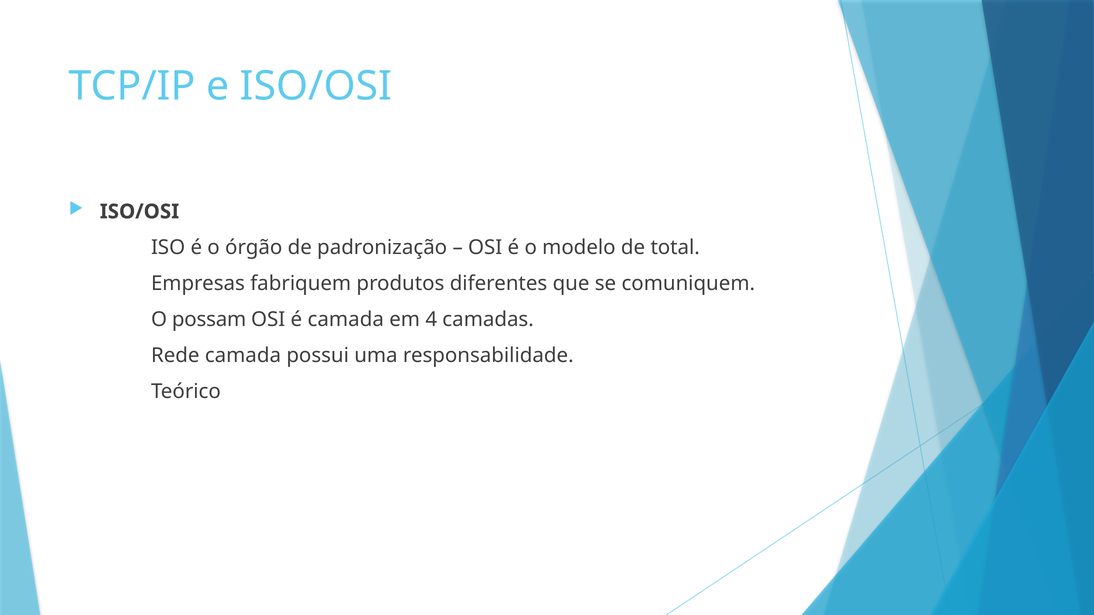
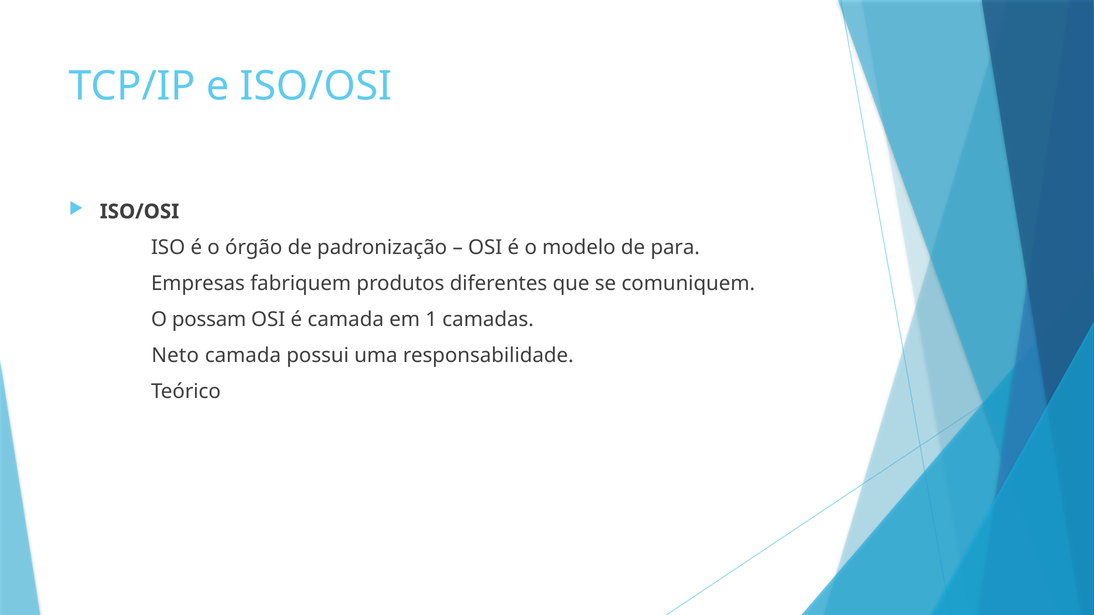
total: total -> para (675, 248)
4: 4 -> 1 (431, 320)
Rede: Rede -> Neto (175, 356)
